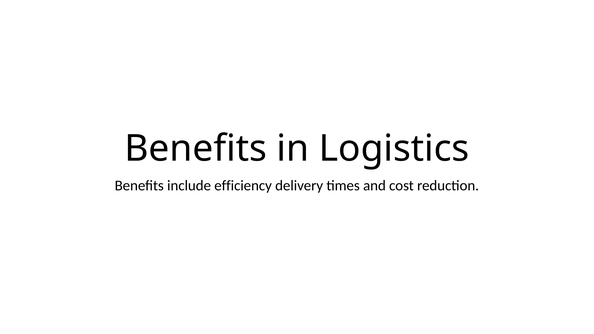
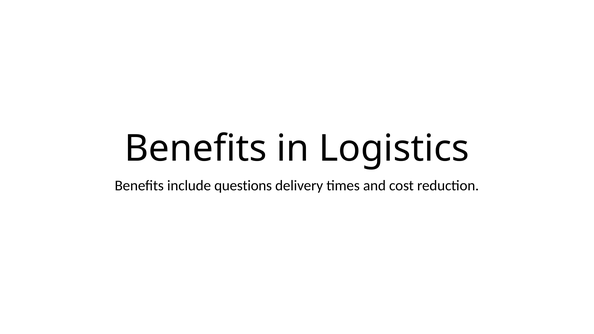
efficiency: efficiency -> questions (243, 186)
